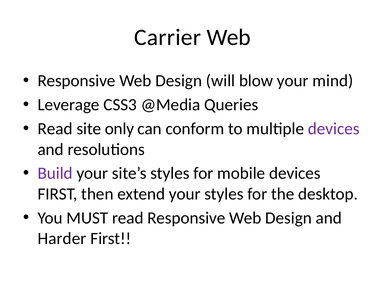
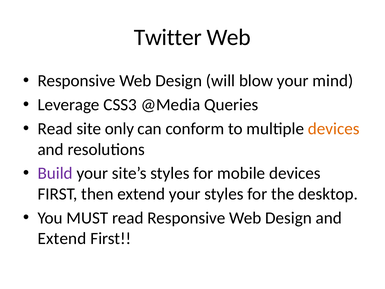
Carrier: Carrier -> Twitter (168, 37)
devices colour: purple -> orange (334, 129)
Harder: Harder -> Extend (62, 238)
